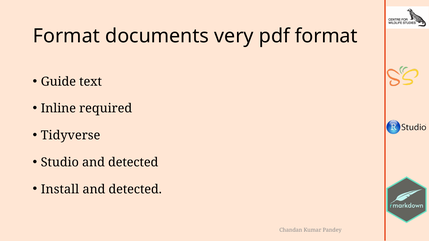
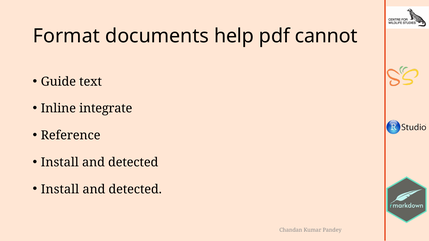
very: very -> help (234, 36)
pdf format: format -> cannot (326, 36)
required: required -> integrate (106, 109)
Tidyverse: Tidyverse -> Reference (71, 136)
Studio: Studio -> Install (60, 163)
